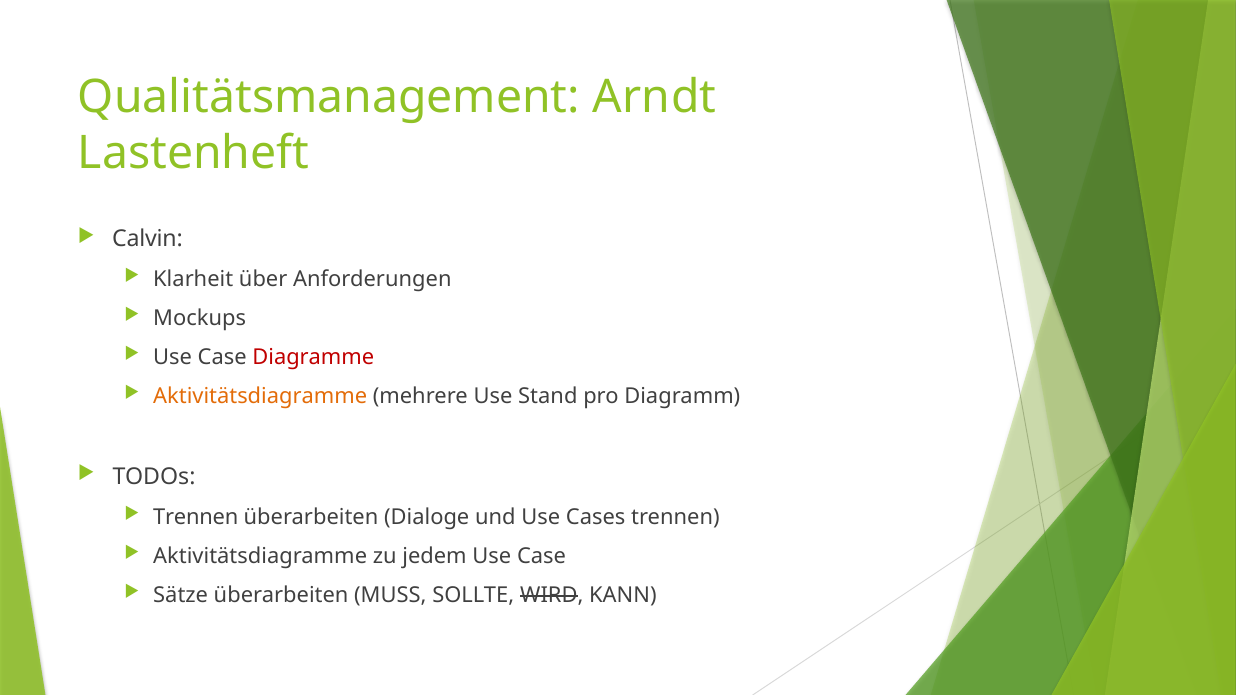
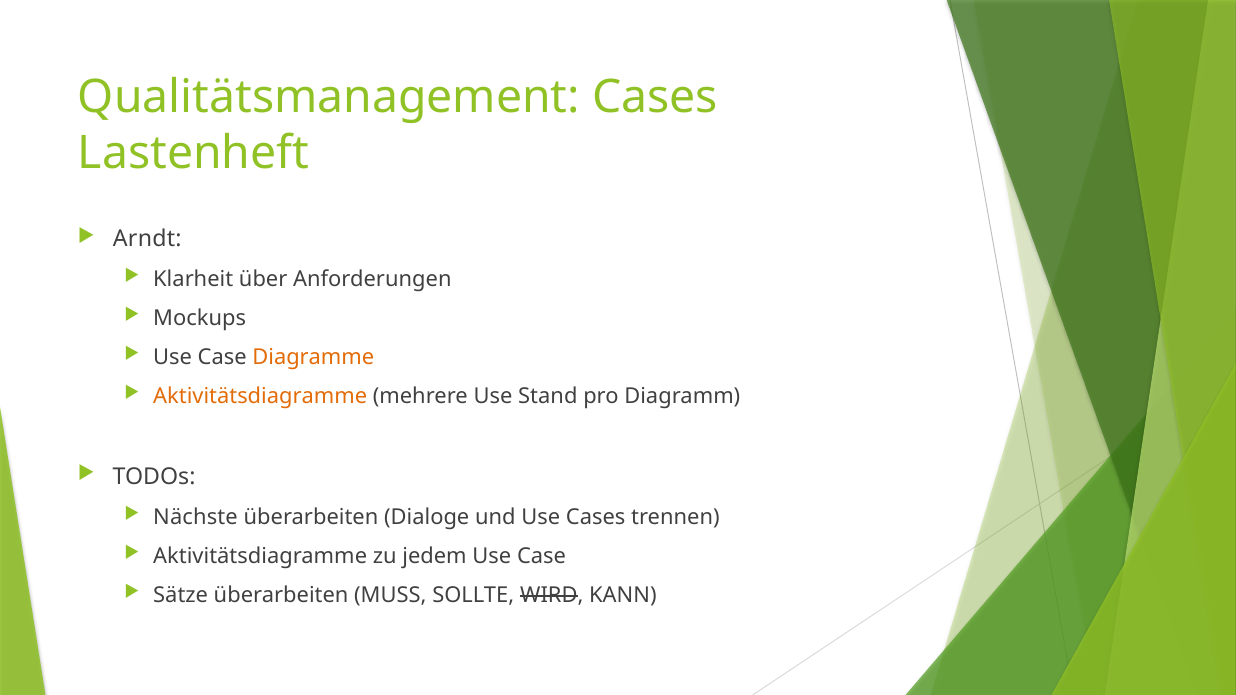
Qualitätsmanagement Arndt: Arndt -> Cases (655, 97)
Calvin: Calvin -> Arndt (147, 239)
Diagramme colour: red -> orange (313, 357)
Trennen: Trennen -> Nächste (196, 517)
